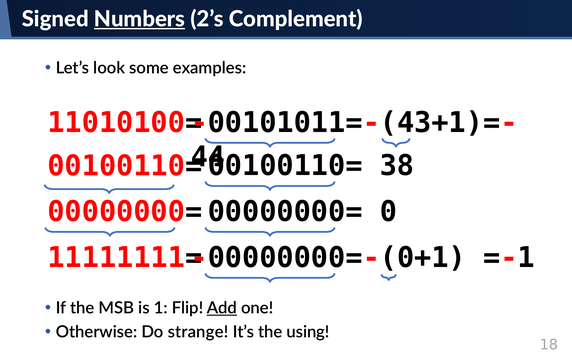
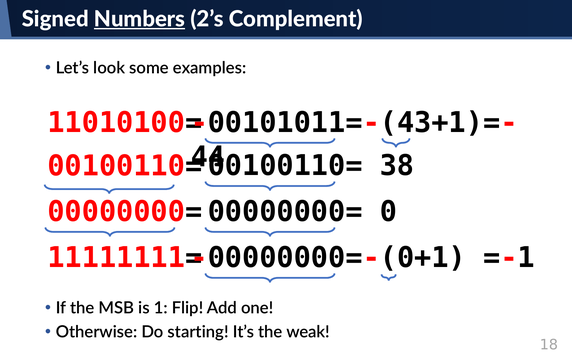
Add underline: present -> none (222, 308)
strange: strange -> starting (198, 332)
using: using -> weak (308, 332)
